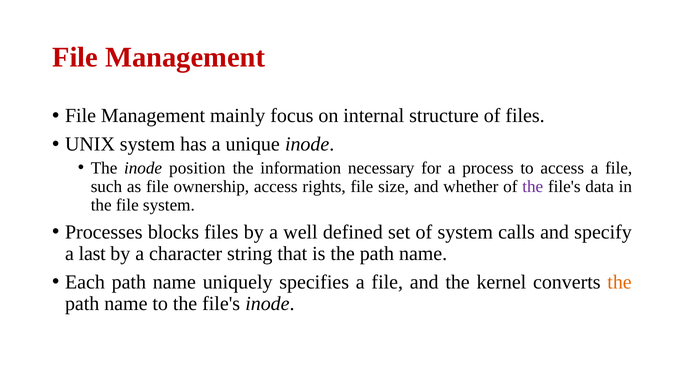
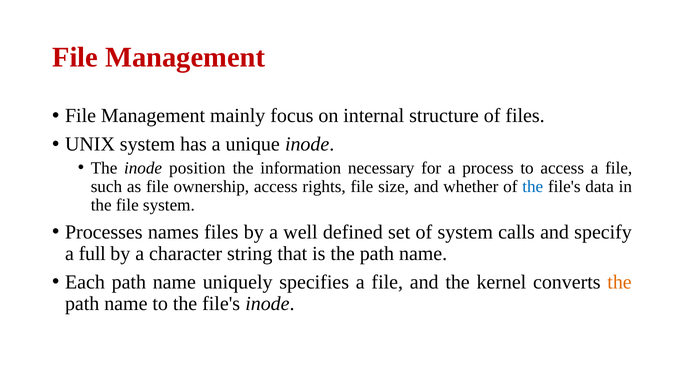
the colour: purple -> blue (533, 187)
blocks: blocks -> names (173, 232)
last: last -> full (92, 254)
